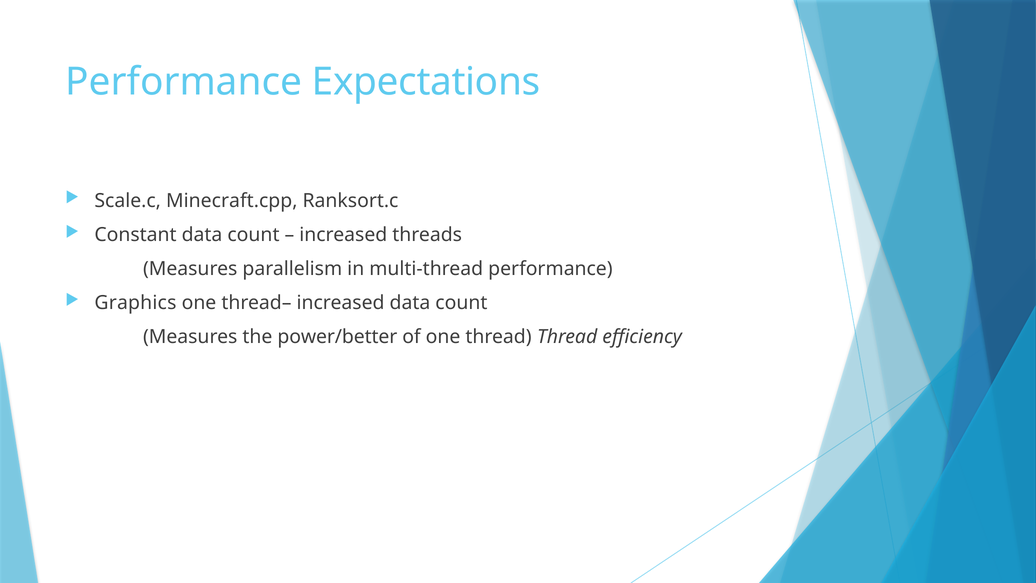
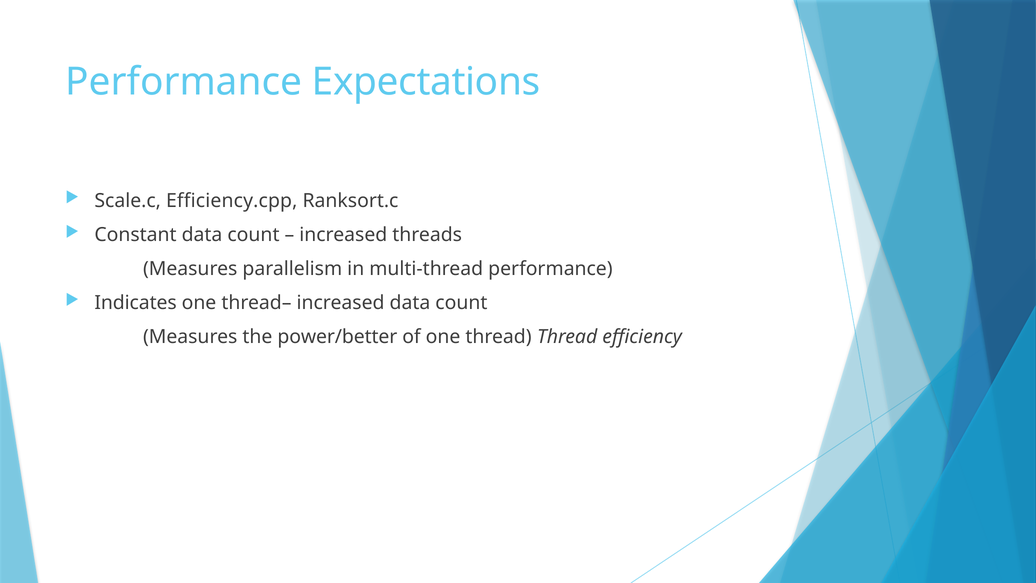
Minecraft.cpp: Minecraft.cpp -> Efficiency.cpp (232, 201)
Graphics: Graphics -> Indicates (136, 303)
